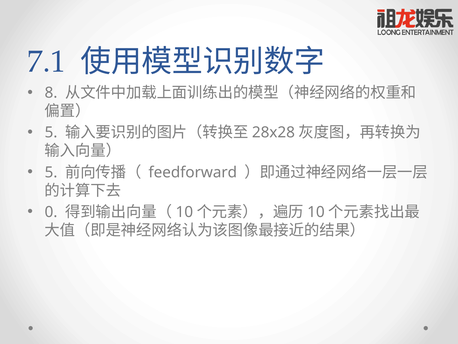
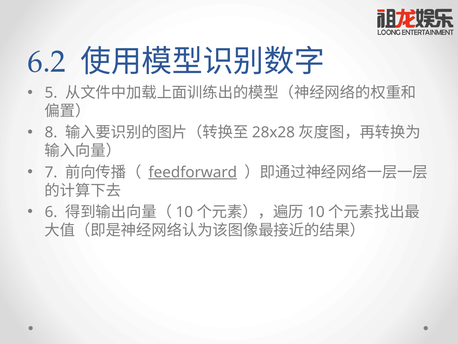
7.1: 7.1 -> 6.2 (47, 62)
8: 8 -> 5 (51, 93)
5: 5 -> 8 (51, 132)
5: 5 -> 7 (51, 172)
feedforward underline: none -> present (193, 172)
0: 0 -> 6 (51, 212)
